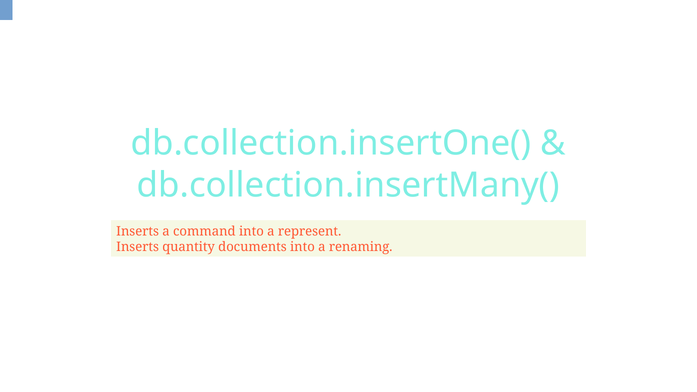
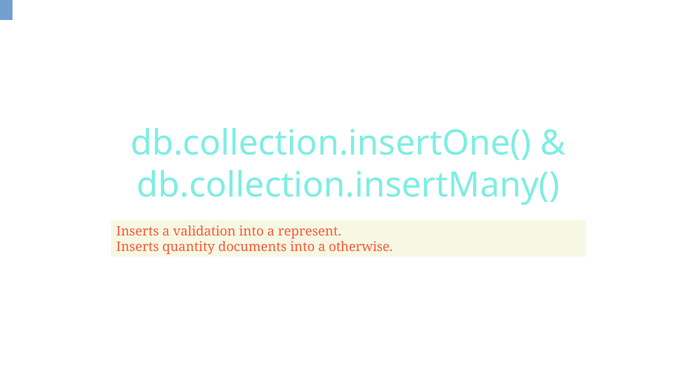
command: command -> validation (204, 231)
renaming: renaming -> otherwise (361, 247)
